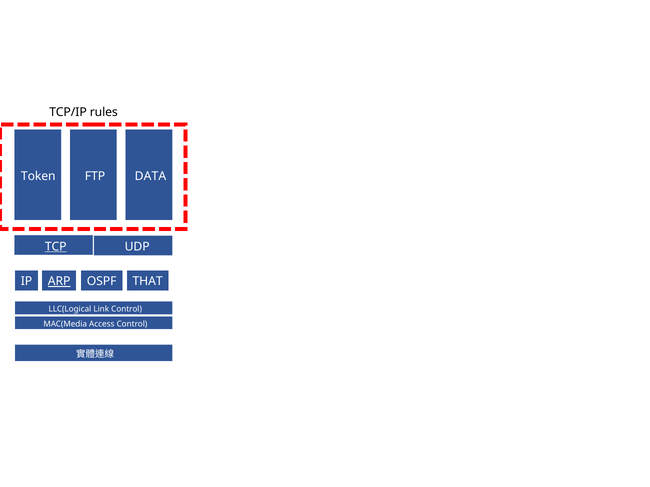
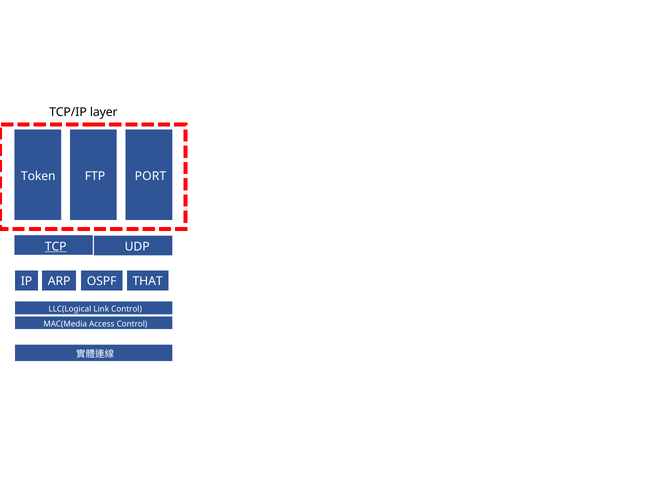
rules: rules -> layer (104, 112)
DATA: DATA -> PORT (150, 176)
ARP underline: present -> none (59, 282)
